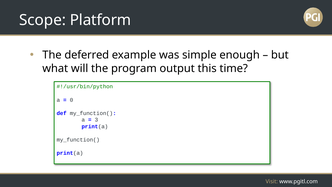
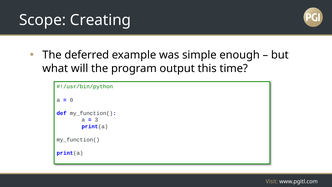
Platform: Platform -> Creating (100, 20)
